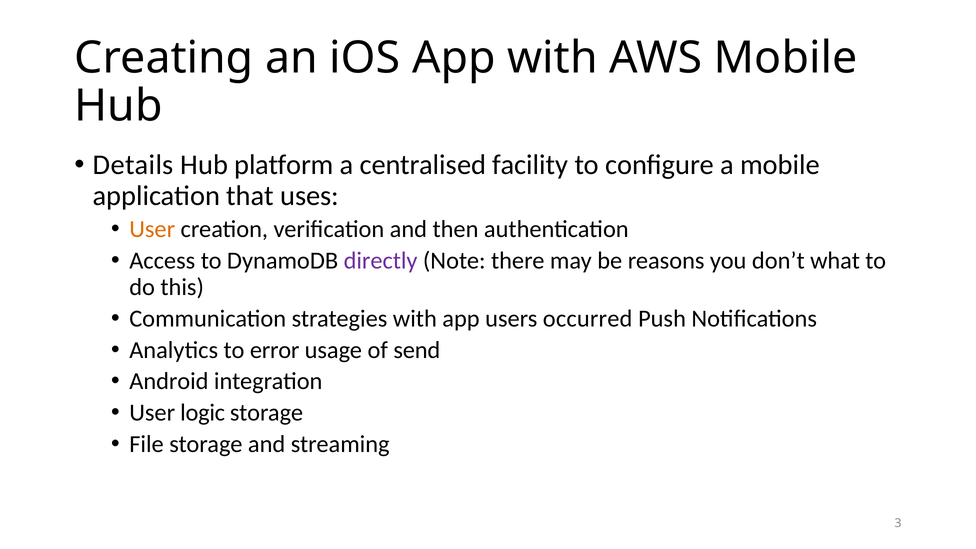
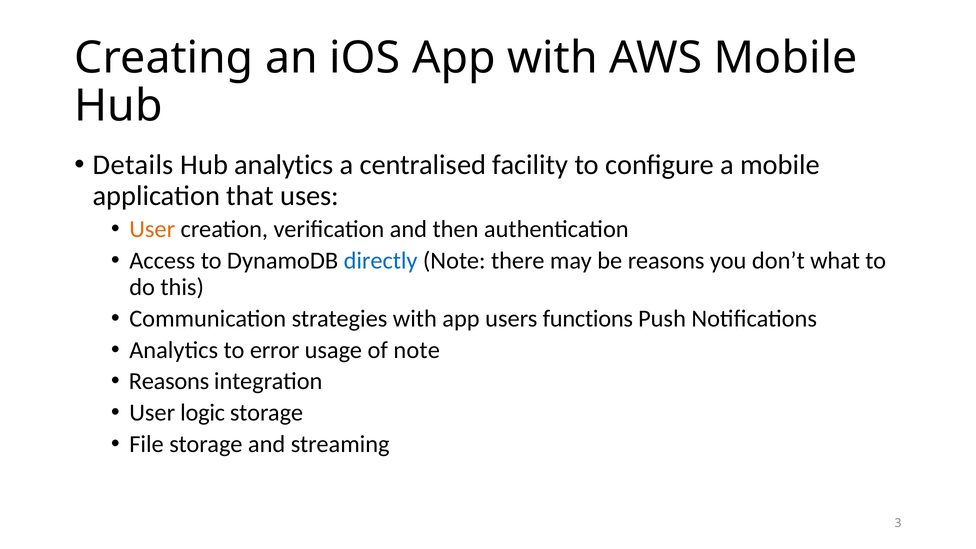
Hub platform: platform -> analytics (284, 165)
directly colour: purple -> blue (381, 261)
occurred: occurred -> functions (588, 319)
of send: send -> note (417, 350)
Android: Android -> Reasons (169, 381)
